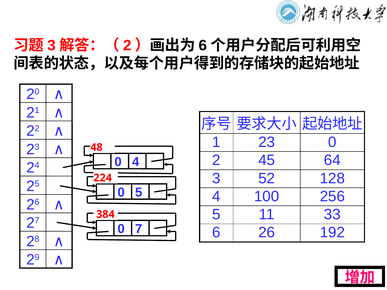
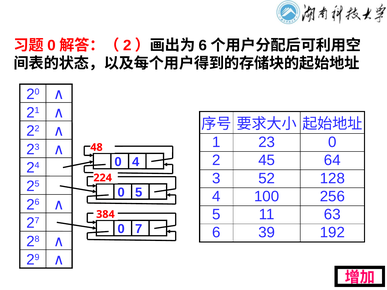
3: 3 -> 0 (52, 45)
33: 33 -> 63 (332, 215)
6 26: 26 -> 39 (267, 233)
